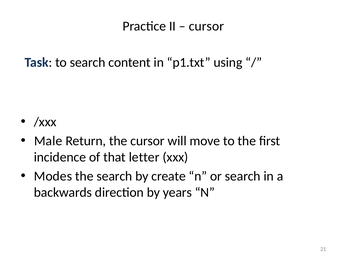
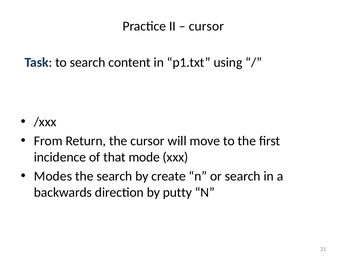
Male: Male -> From (48, 141)
letter: letter -> mode (144, 157)
years: years -> putty (177, 192)
